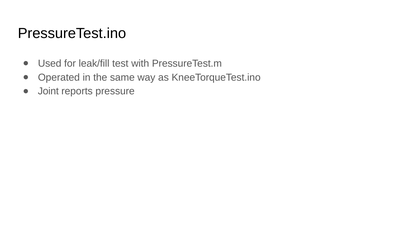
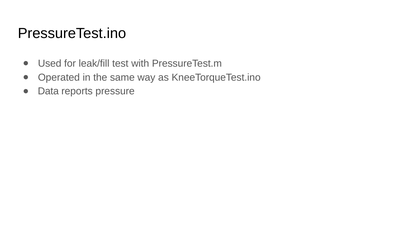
Joint: Joint -> Data (48, 91)
